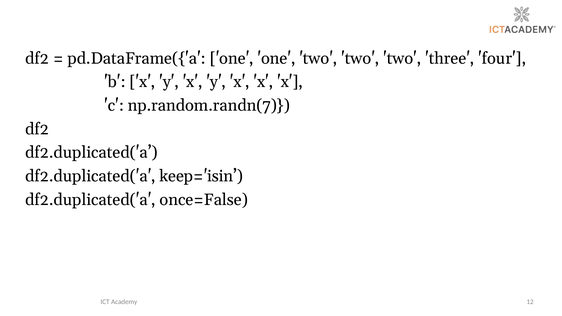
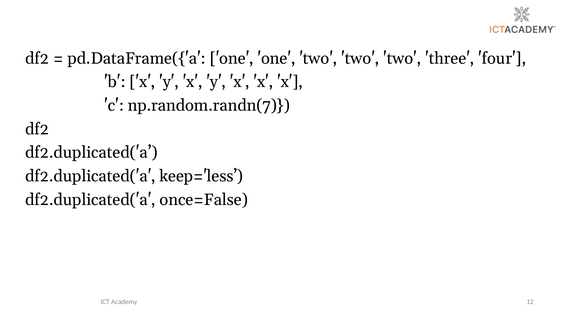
keep='isin: keep='isin -> keep='less (201, 176)
